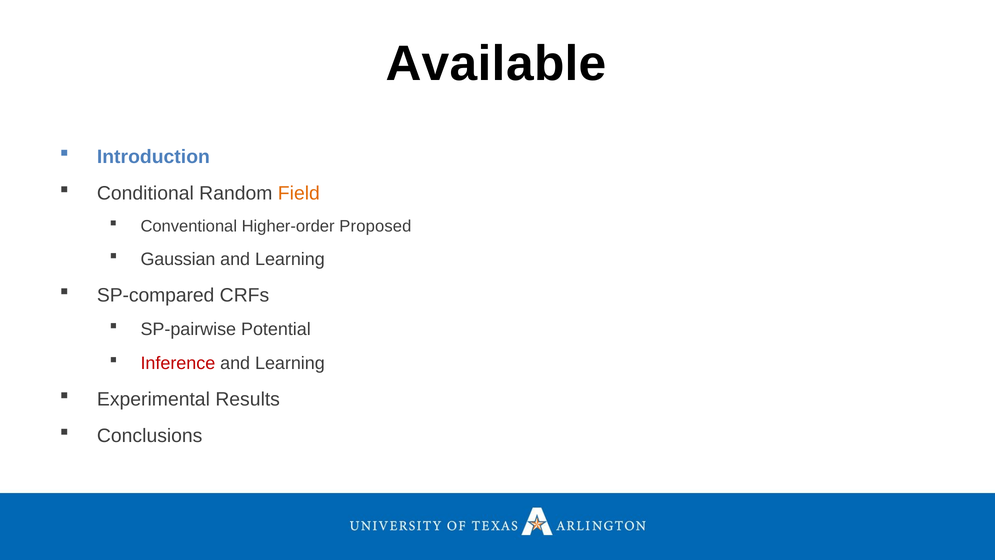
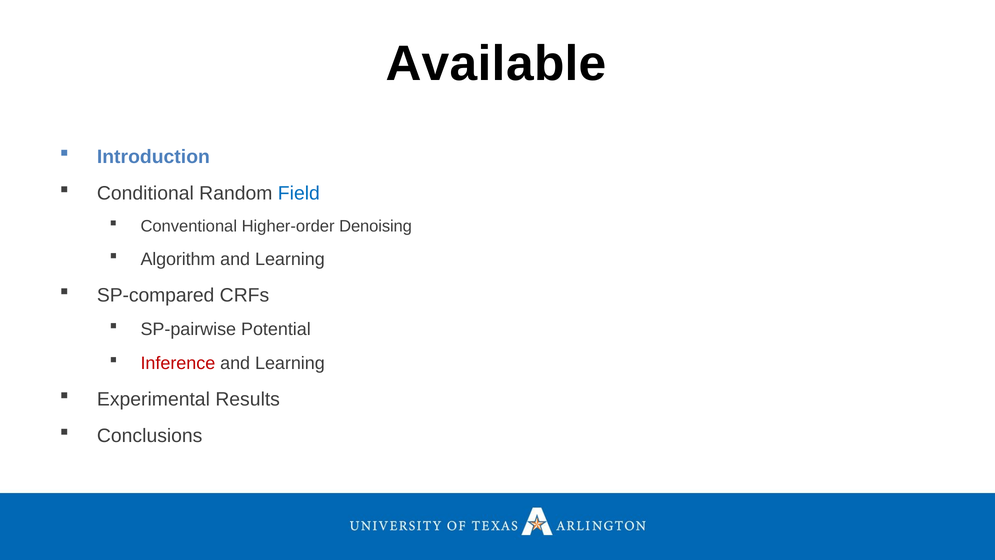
Field colour: orange -> blue (299, 193)
Proposed: Proposed -> Denoising (376, 226)
Gaussian: Gaussian -> Algorithm (178, 259)
